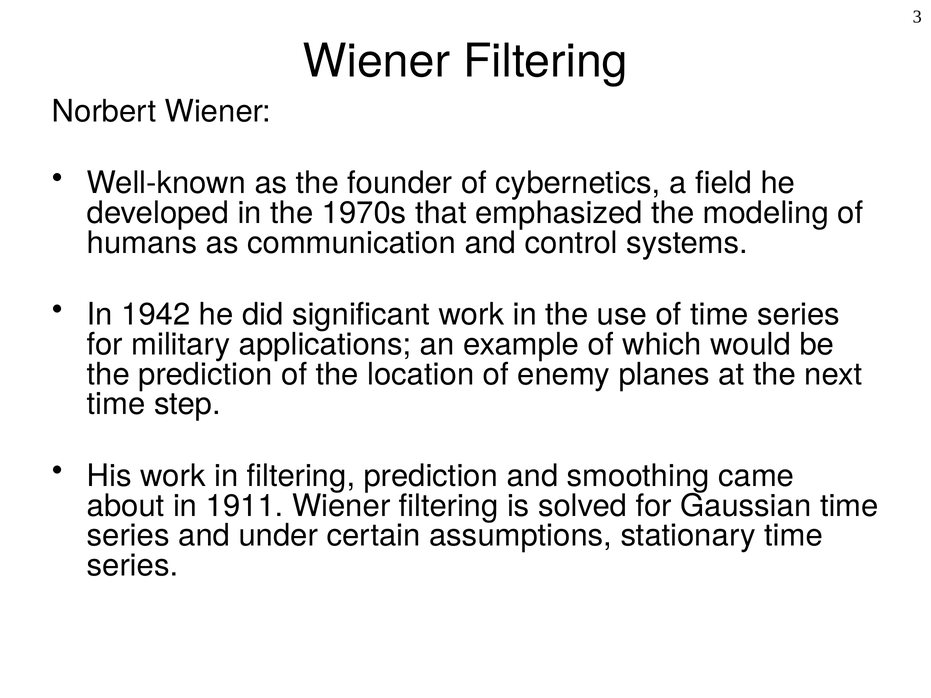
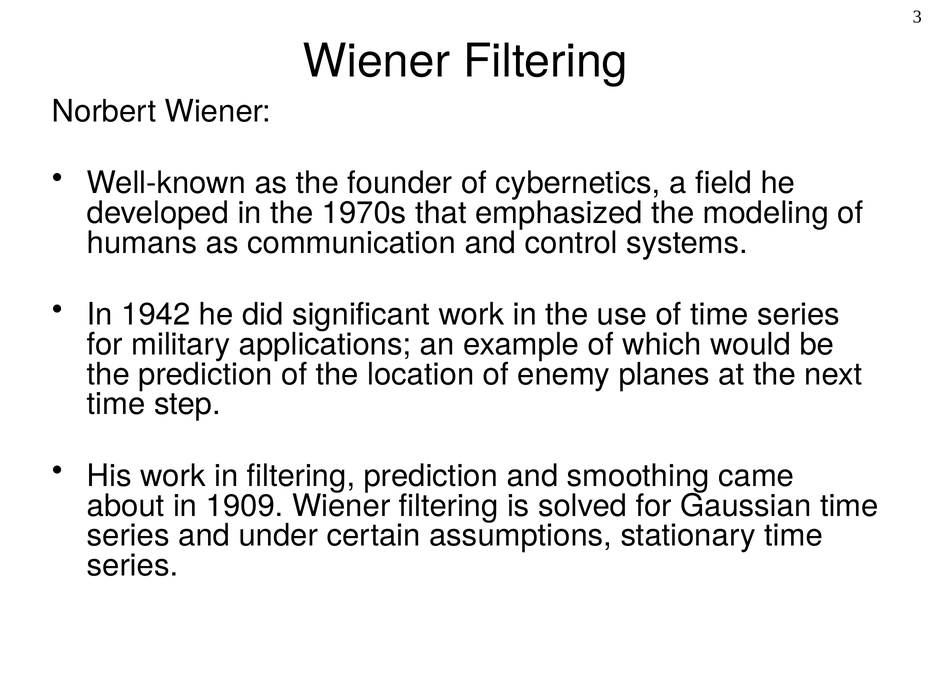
1911: 1911 -> 1909 (245, 506)
